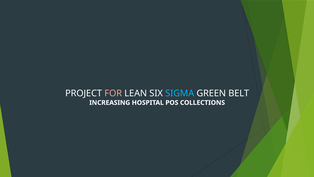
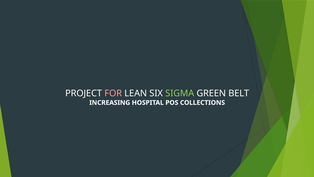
SIGMA colour: light blue -> light green (180, 93)
